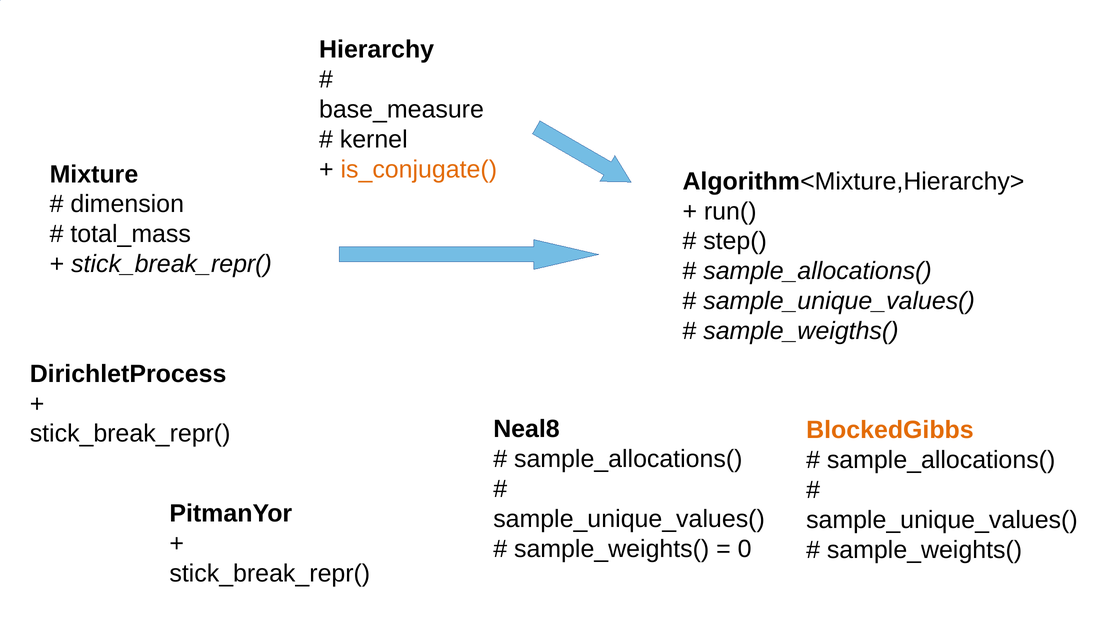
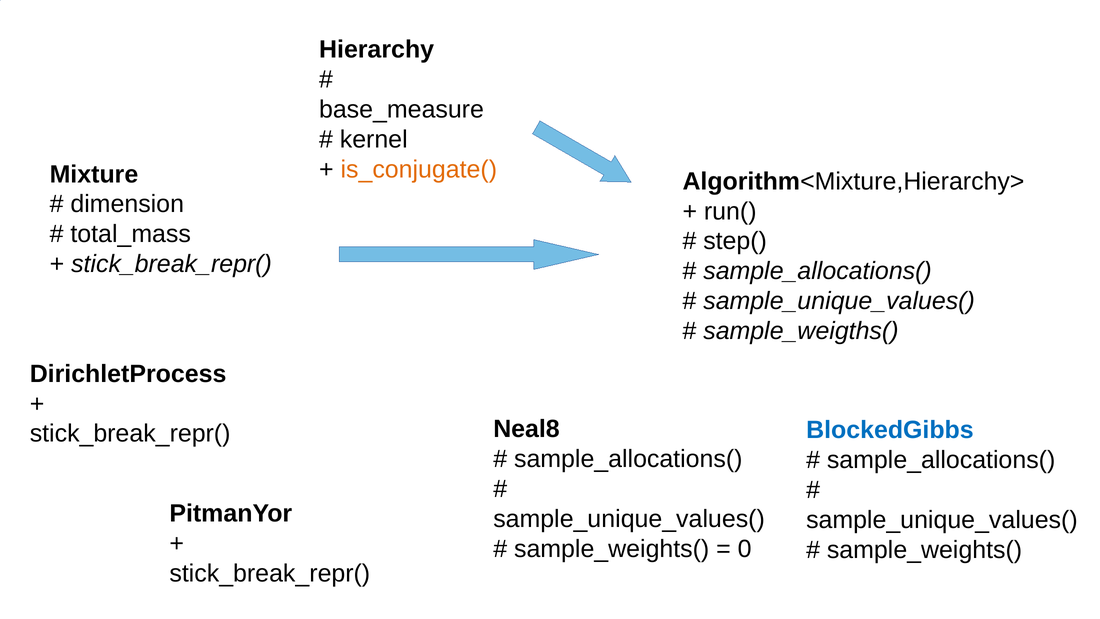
BlockedGibbs colour: orange -> blue (890, 430)
